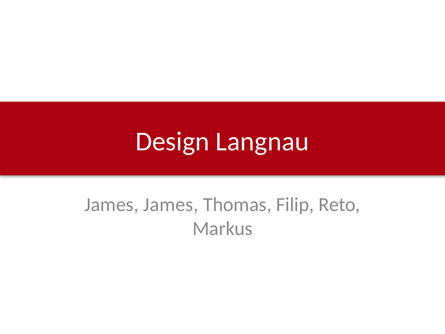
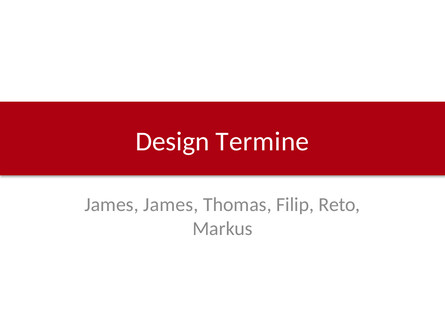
Langnau: Langnau -> Termine (262, 141)
